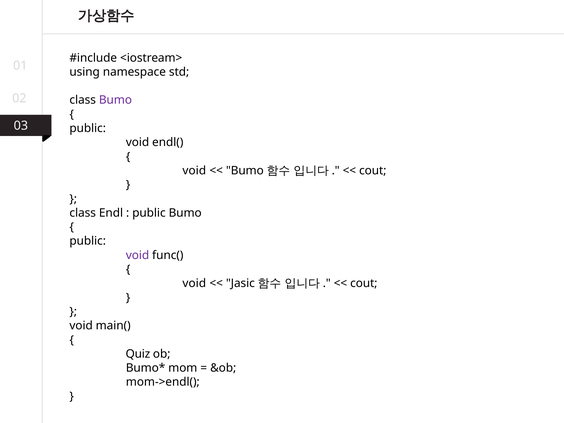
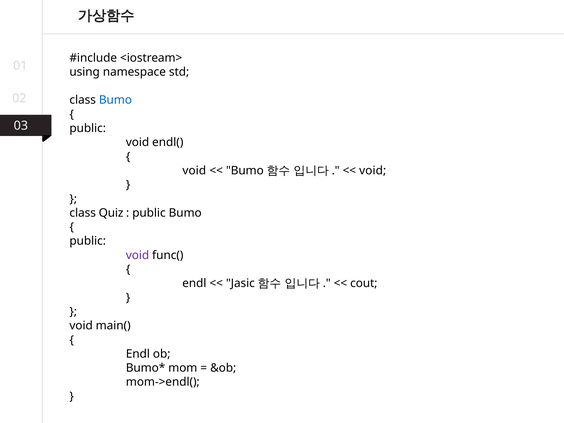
Bumo colour: purple -> blue (115, 100)
cout: cout -> void (373, 171)
Endl: Endl -> Quiz (111, 213)
void: void -> endl (194, 283)
Quiz: Quiz -> Endl (138, 354)
